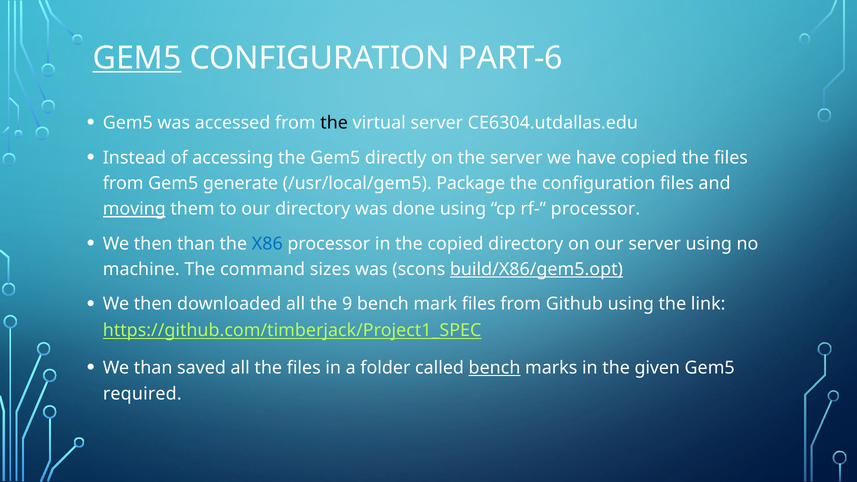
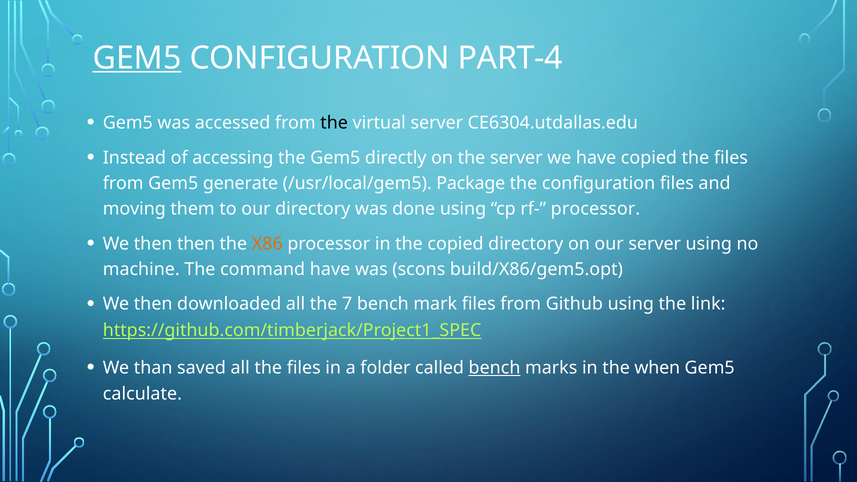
PART-6: PART-6 -> PART-4 (510, 58)
moving underline: present -> none (134, 209)
then than: than -> then (196, 244)
X86 colour: blue -> orange (267, 244)
command sizes: sizes -> have (330, 269)
build/X86/gem5.opt underline: present -> none (536, 269)
9: 9 -> 7 (347, 304)
given: given -> when (657, 368)
required: required -> calculate (142, 394)
